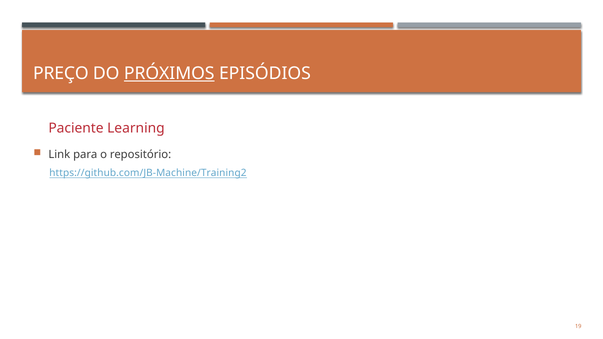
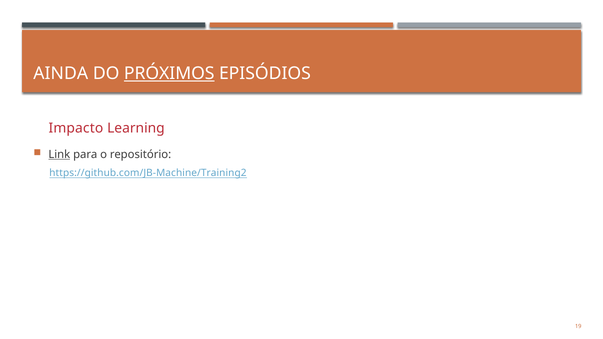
PREÇO: PREÇO -> AINDA (61, 73)
Paciente: Paciente -> Impacto (76, 128)
Link underline: none -> present (59, 155)
